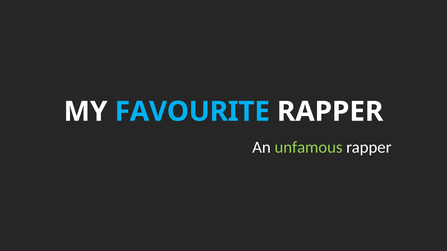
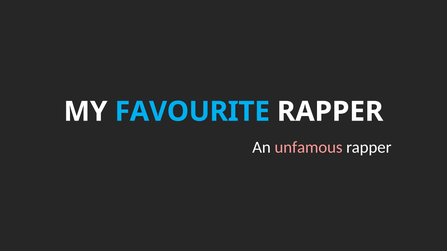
unfamous colour: light green -> pink (309, 147)
